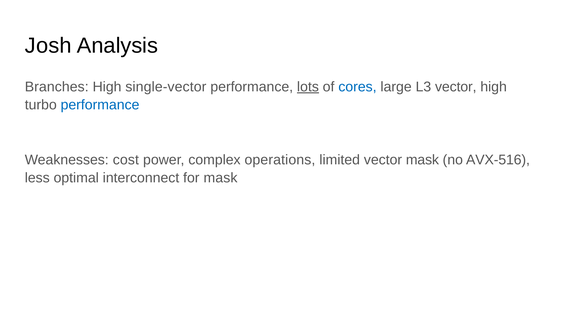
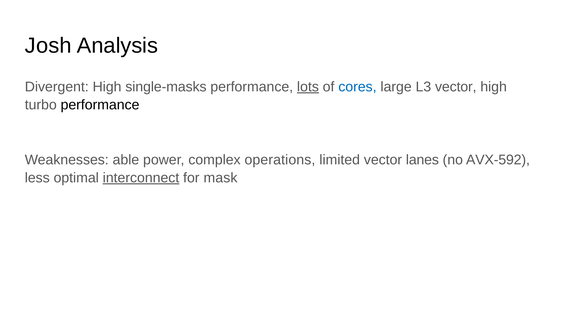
Branches: Branches -> Divergent (57, 87)
single-vector: single-vector -> single-masks (166, 87)
performance colour: blue -> black (100, 105)
cost: cost -> able (126, 160)
vector mask: mask -> lanes (422, 160)
AVX-516: AVX-516 -> AVX-592 (498, 160)
interconnect underline: none -> present (141, 178)
